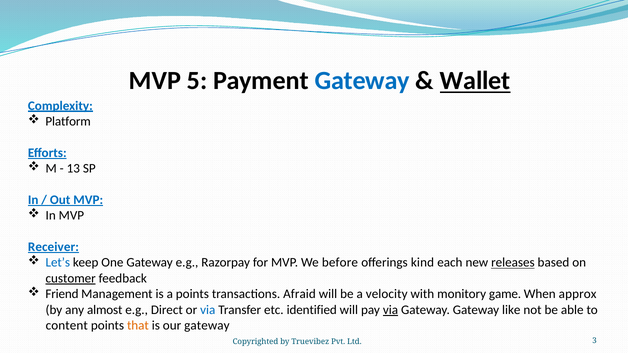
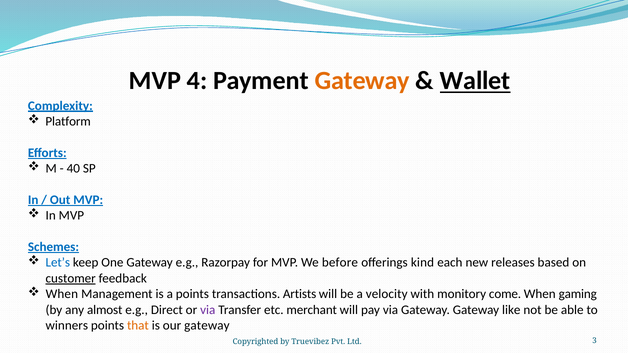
5: 5 -> 4 (197, 81)
Gateway colour: blue -> orange (362, 81)
13: 13 -> 40 (73, 169)
Receiver: Receiver -> Schemes (53, 247)
releases underline: present -> none (513, 263)
Friend: Friend -> When (62, 294)
Afraid: Afraid -> Artists (300, 294)
game: game -> come (505, 294)
approx: approx -> gaming (578, 294)
via colour: blue -> purple (208, 310)
identified: identified -> merchant (312, 310)
via underline: present -> none (390, 310)
content: content -> winners (67, 326)
